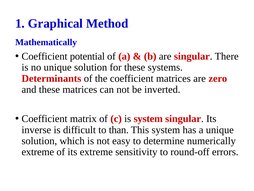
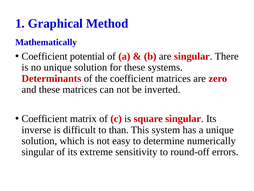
is system: system -> square (148, 118)
extreme: extreme -> singular (38, 152)
